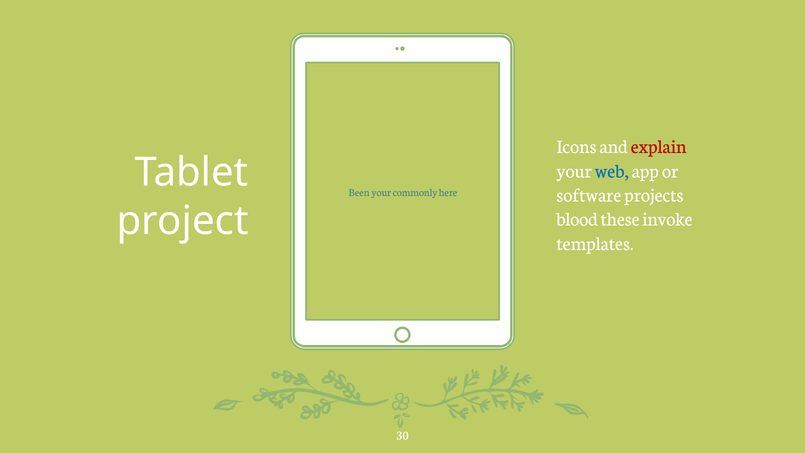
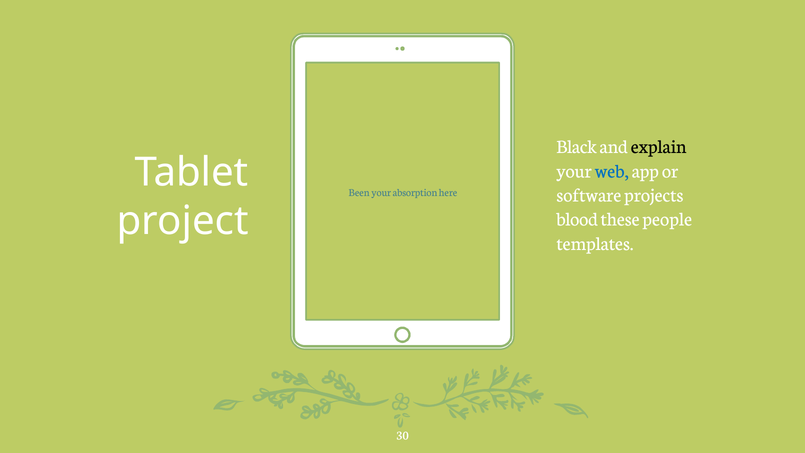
Icons: Icons -> Black (577, 147)
explain colour: red -> black (659, 147)
commonly: commonly -> absorption (415, 192)
invoke: invoke -> people (667, 219)
